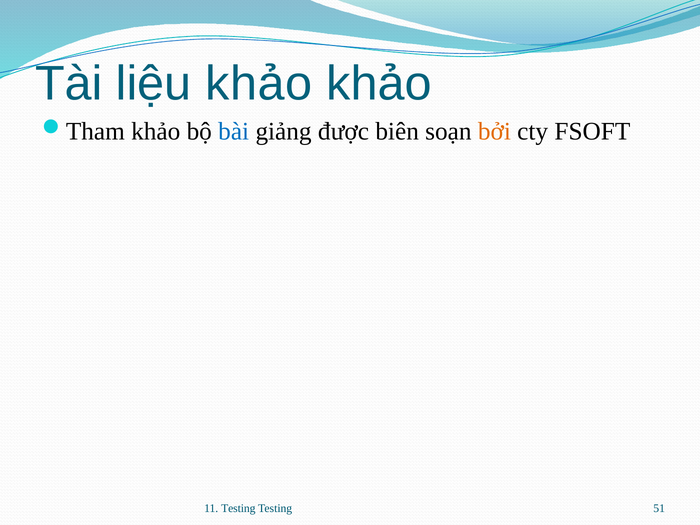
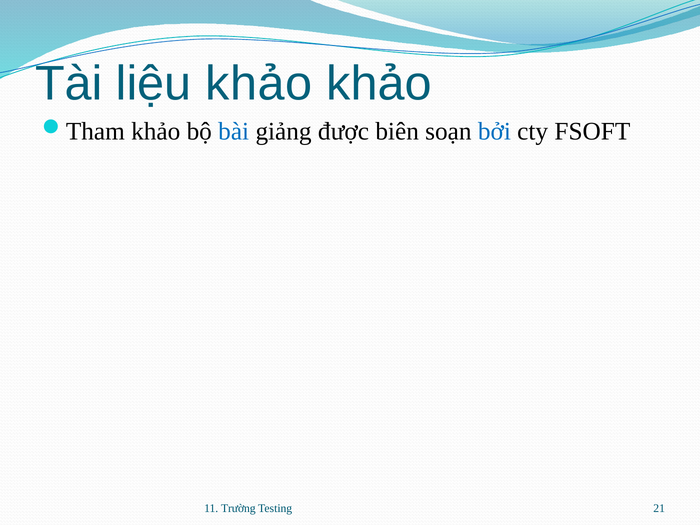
bởi colour: orange -> blue (494, 131)
11 Testing: Testing -> Trường (238, 508)
51: 51 -> 21 (659, 508)
